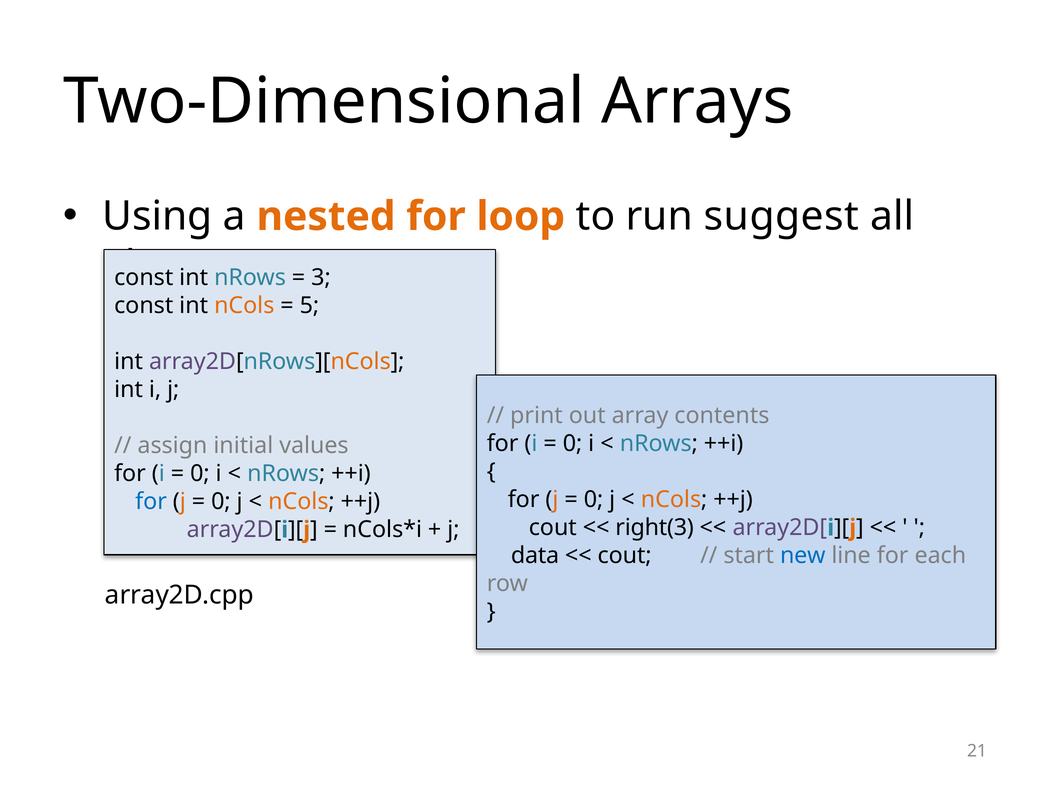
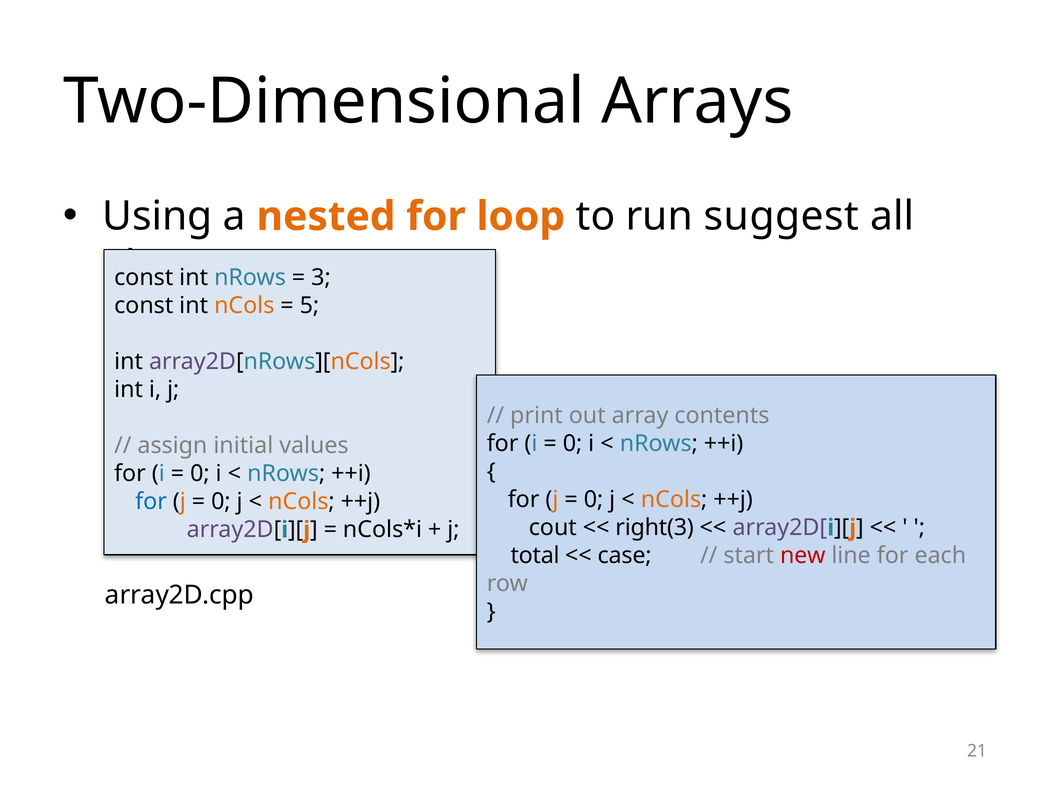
data: data -> total (535, 555)
cout: cout -> case (625, 555)
new colour: blue -> red (803, 555)
